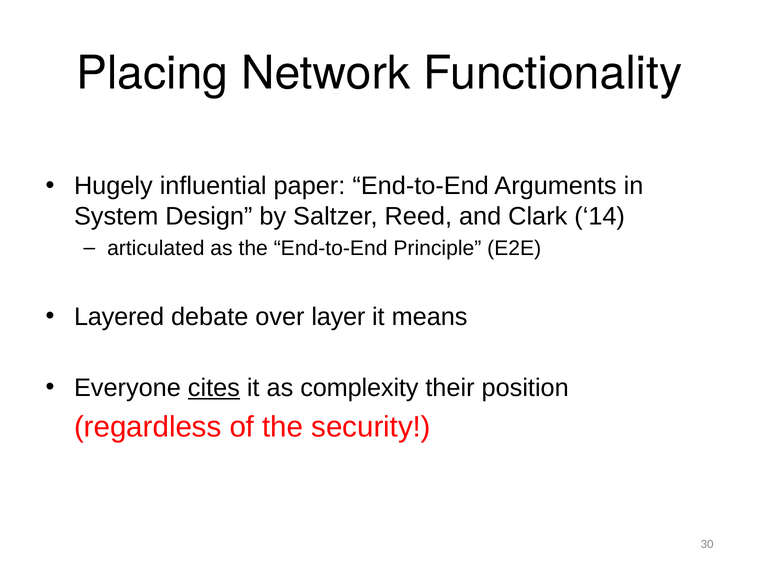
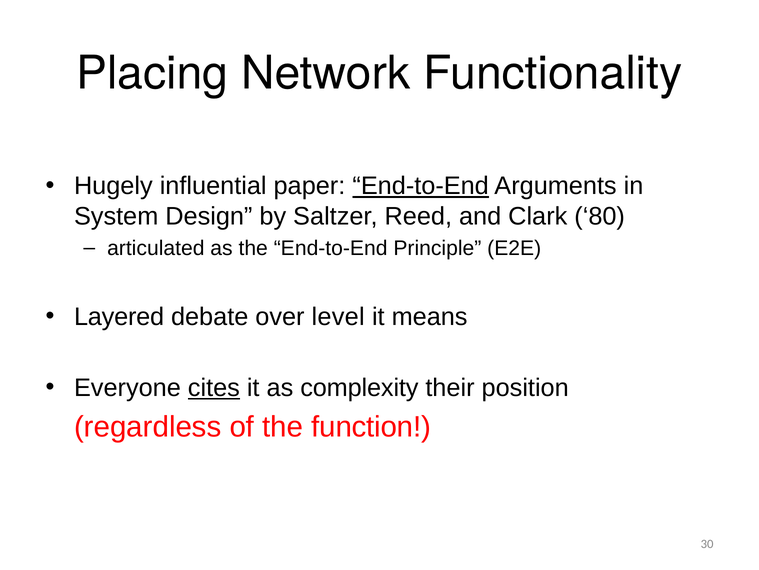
End-to-End underline: none -> present (421, 186)
14: 14 -> 80 (600, 216)
layer: layer -> level (338, 317)
security: security -> function (371, 426)
